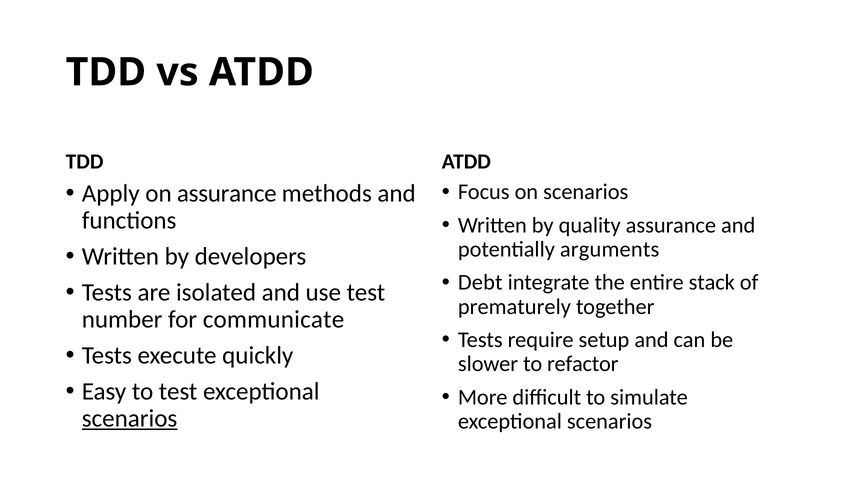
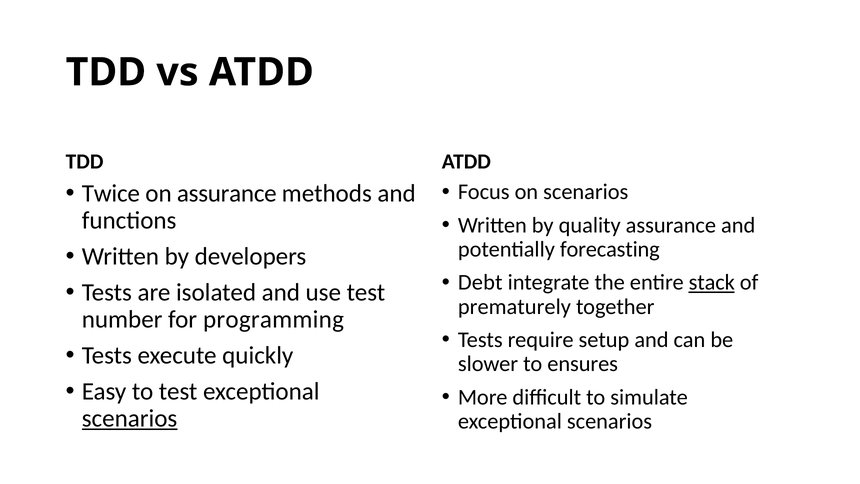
Apply: Apply -> Twice (111, 193)
arguments: arguments -> forecasting (610, 249)
stack underline: none -> present (712, 282)
communicate: communicate -> programming (273, 319)
refactor: refactor -> ensures (583, 364)
